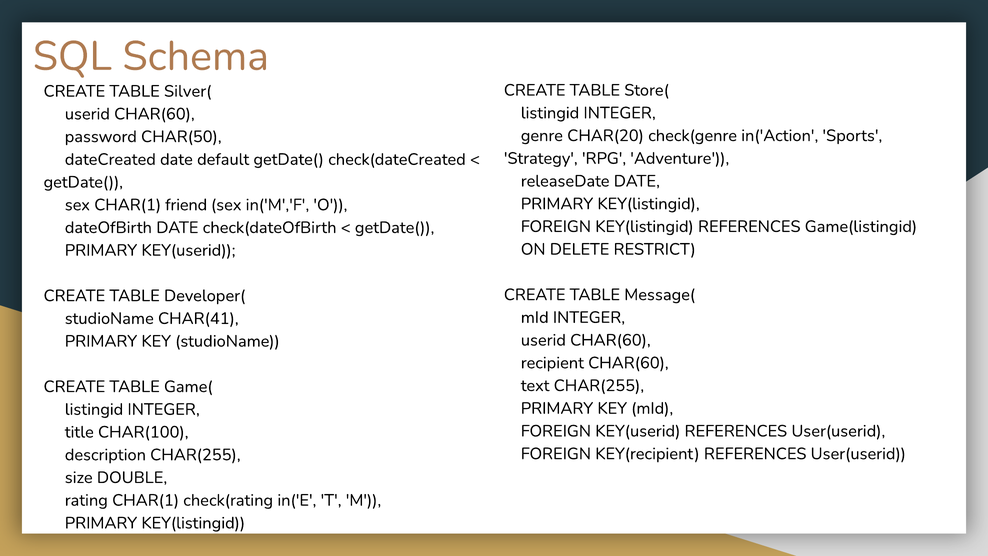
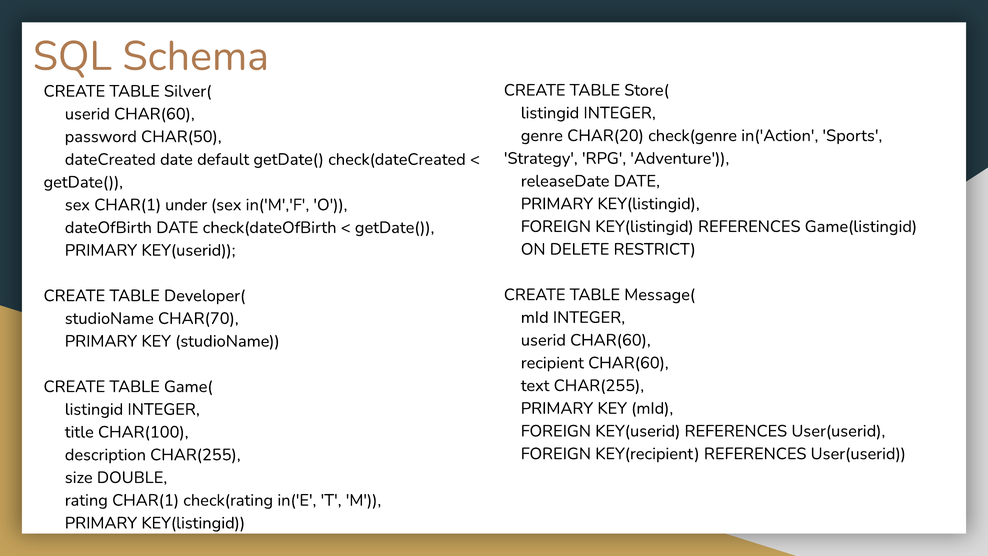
friend: friend -> under (186, 205)
CHAR(41: CHAR(41 -> CHAR(70 (198, 318)
